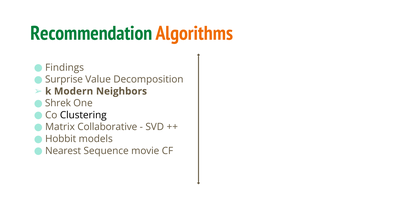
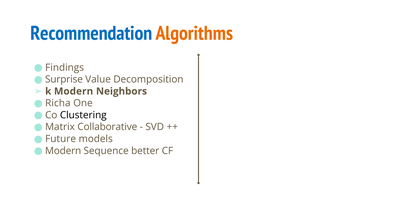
Recommendation colour: green -> blue (91, 33)
Shrek: Shrek -> Richa (58, 103)
Hobbit: Hobbit -> Future (61, 139)
Nearest: Nearest -> Modern (63, 151)
movie: movie -> better (145, 151)
